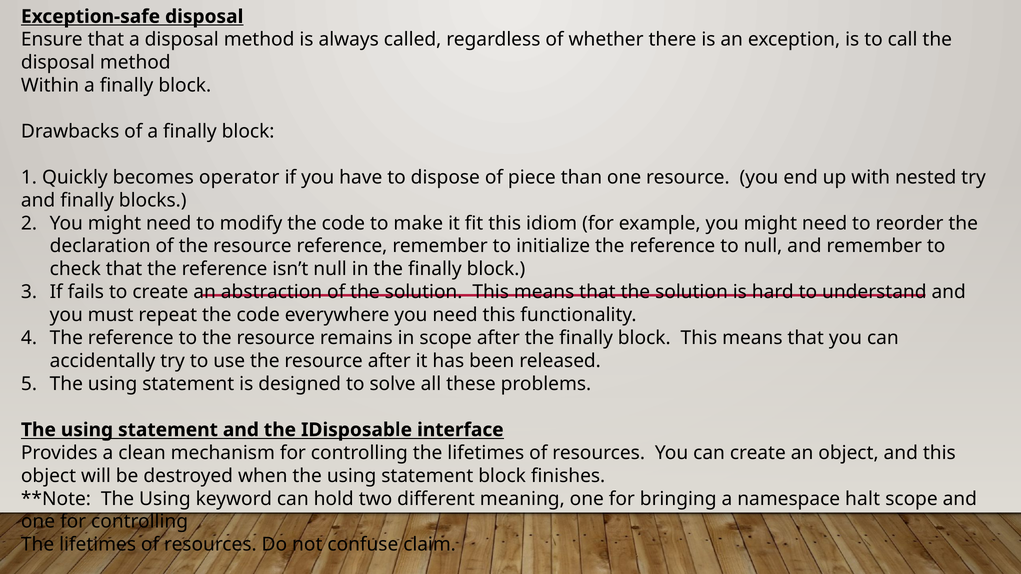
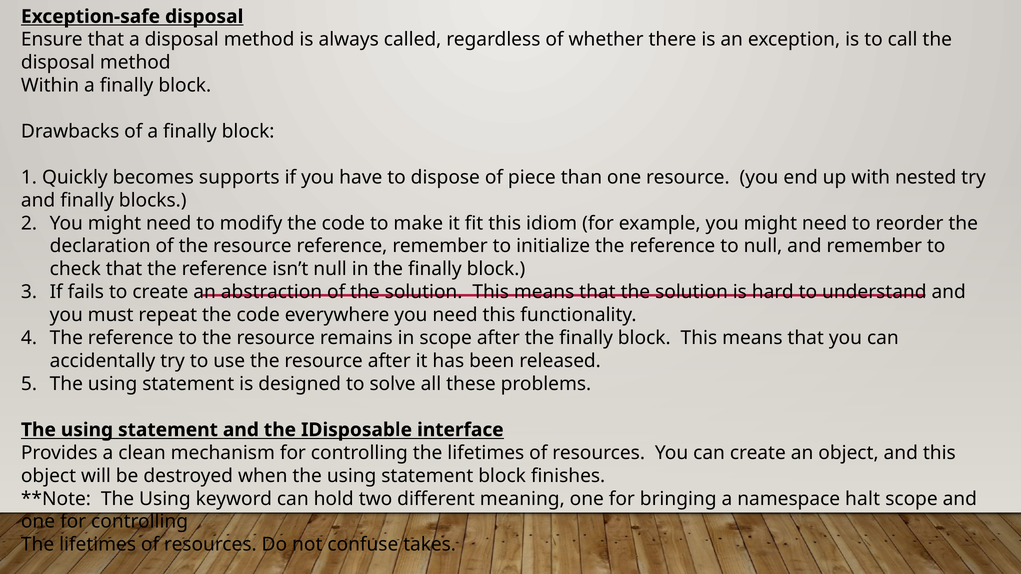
operator: operator -> supports (239, 177)
claim: claim -> takes (430, 545)
